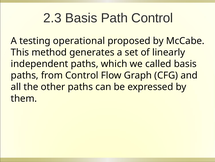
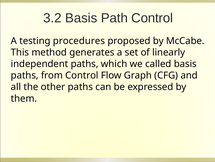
2.3: 2.3 -> 3.2 (52, 18)
operational: operational -> procedures (79, 41)
